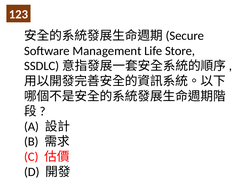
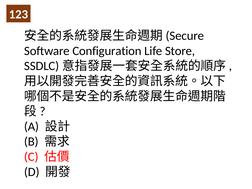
Management: Management -> Configuration (107, 51)
